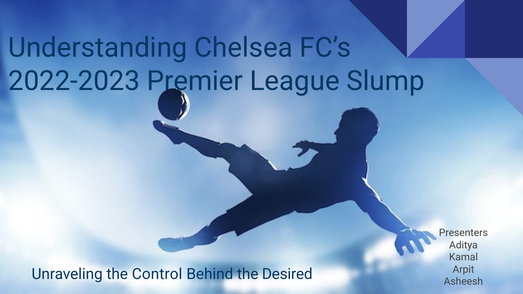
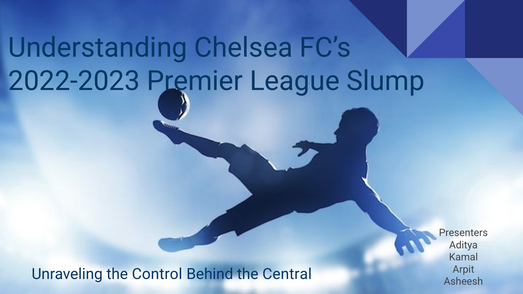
Desired: Desired -> Central (287, 274)
